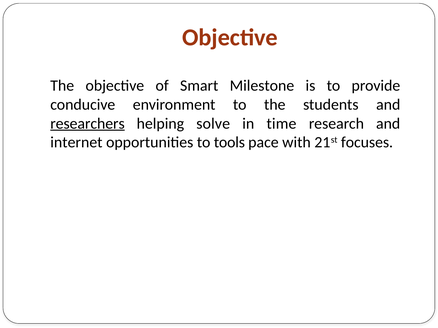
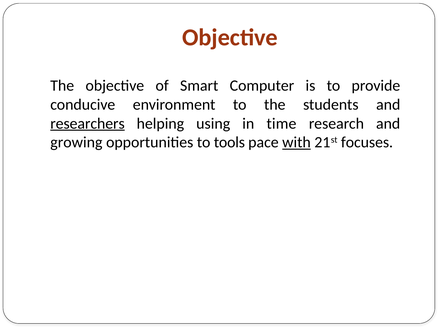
Milestone: Milestone -> Computer (262, 86)
solve: solve -> using (213, 124)
internet: internet -> growing (76, 143)
with underline: none -> present (297, 143)
